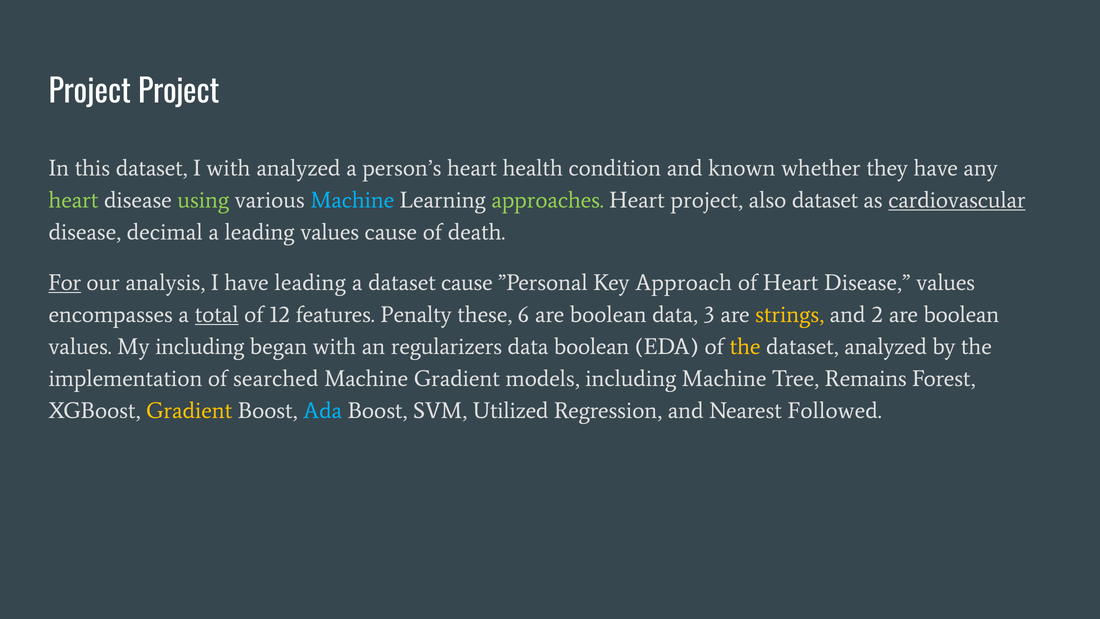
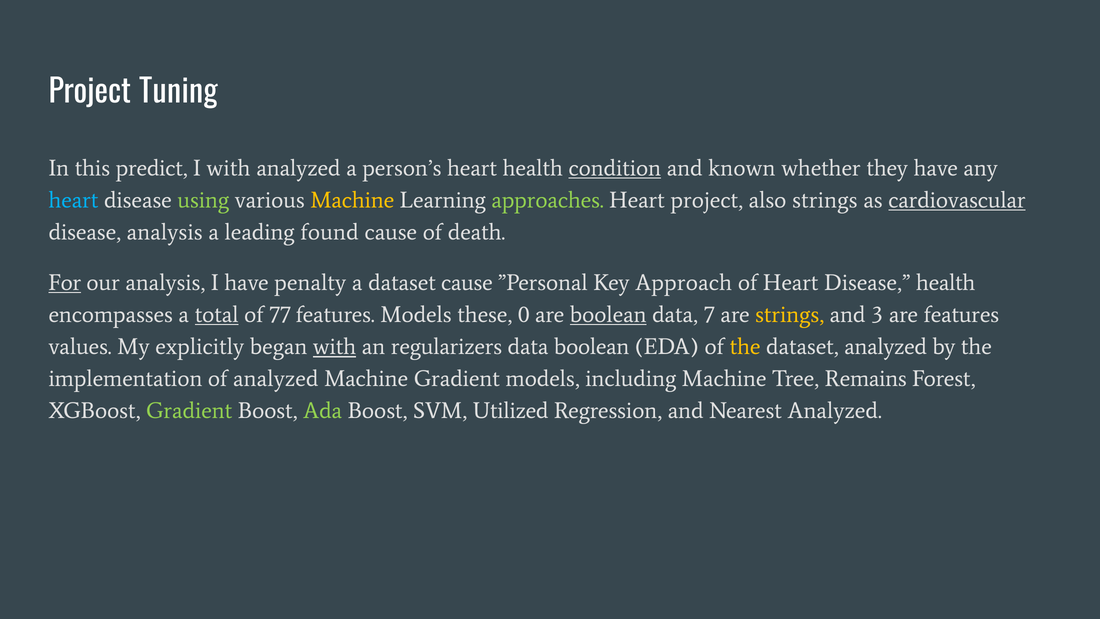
Project Project: Project -> Tuning (178, 92)
this dataset: dataset -> predict (152, 168)
condition underline: none -> present (615, 168)
heart colour: light green -> light blue (73, 200)
Machine colour: light blue -> yellow (352, 200)
also dataset: dataset -> strings (825, 200)
disease decimal: decimal -> analysis (165, 232)
leading values: values -> found (330, 232)
have leading: leading -> penalty (310, 283)
Disease values: values -> health (946, 283)
12: 12 -> 77 (280, 315)
features Penalty: Penalty -> Models (416, 315)
6: 6 -> 0 (524, 315)
boolean underline: none -> present (608, 315)
3: 3 -> 7 (709, 315)
2: 2 -> 3 (877, 315)
boolean: boolean -> features (961, 315)
My including: including -> explicitly (200, 347)
with underline: none -> present (335, 347)
of searched: searched -> analyzed (276, 379)
Gradient colour: yellow -> light green (189, 411)
Ada colour: light blue -> light green (323, 411)
Nearest Followed: Followed -> Analyzed (835, 411)
